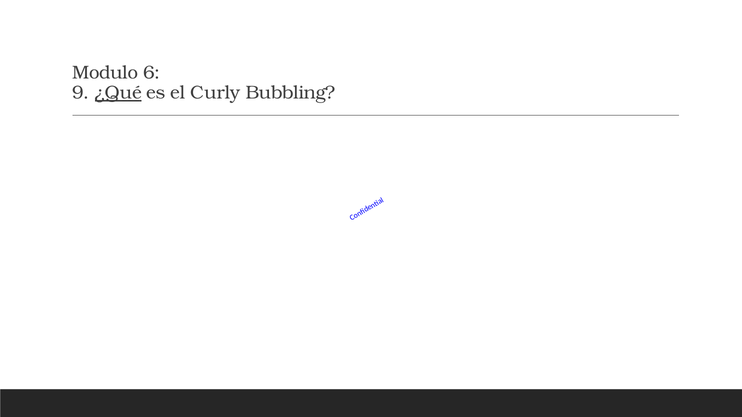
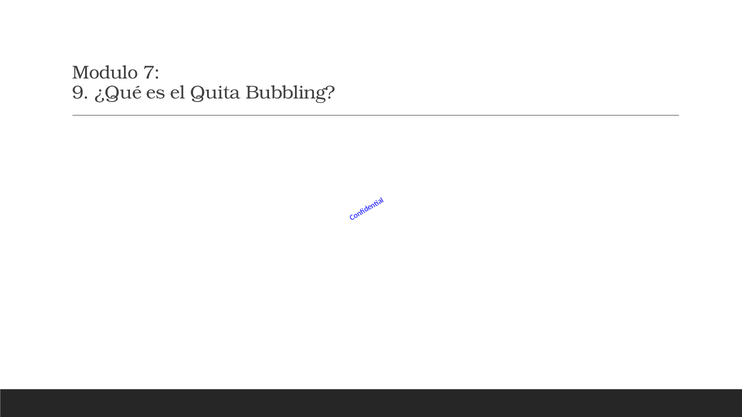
6: 6 -> 7 (152, 73)
¿Qué underline: present -> none (118, 93)
Curly: Curly -> Quita (216, 93)
